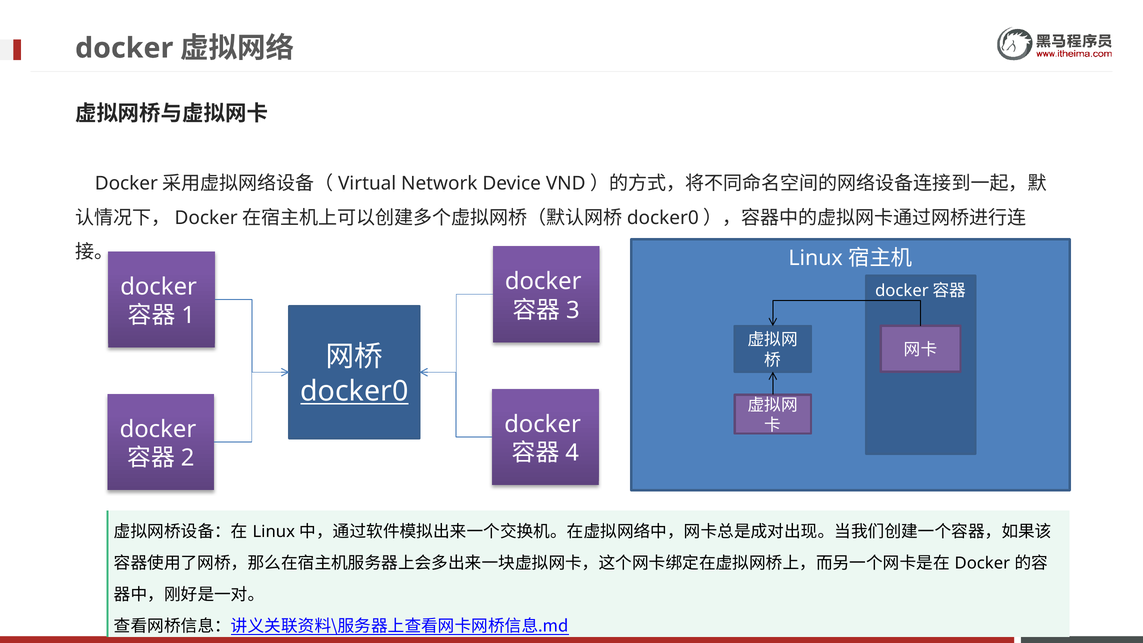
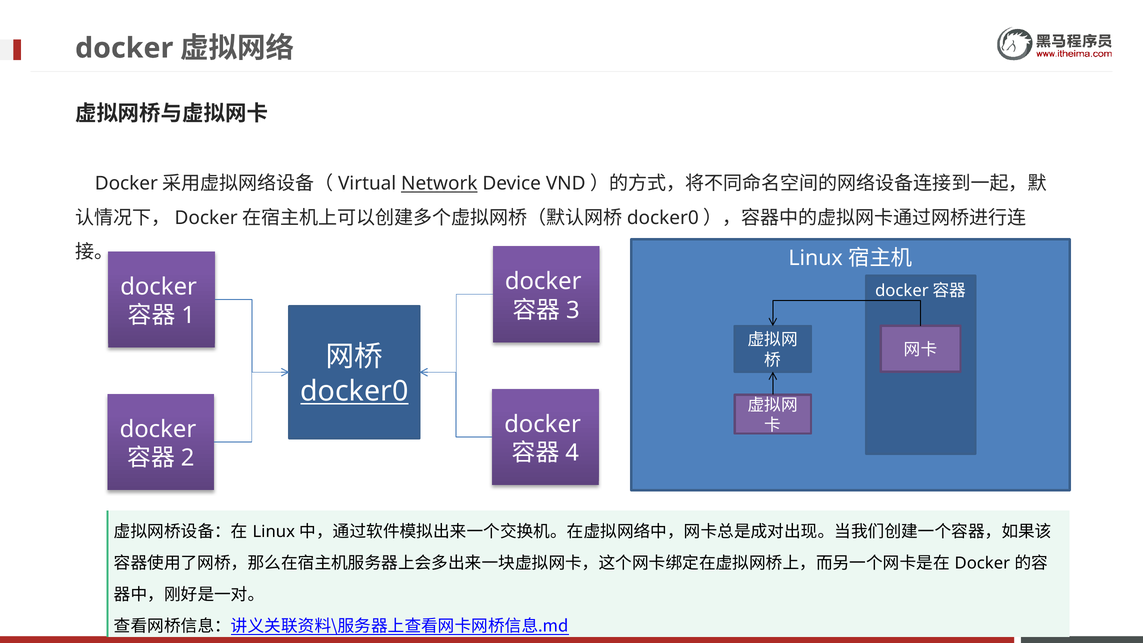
Network underline: none -> present (439, 184)
